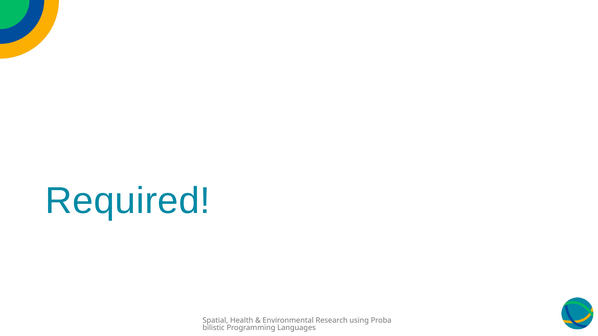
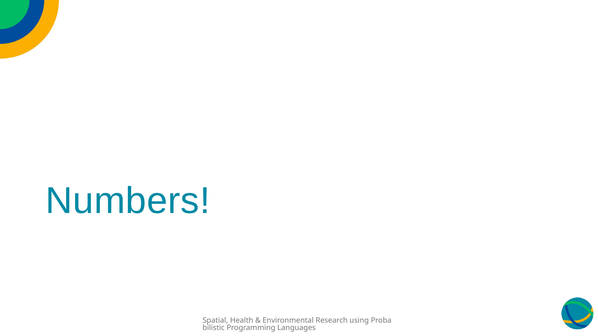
Required: Required -> Numbers (128, 201)
